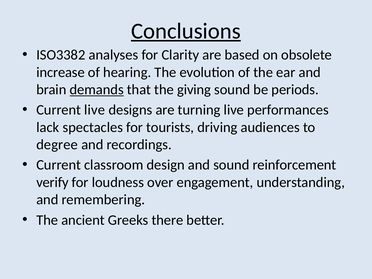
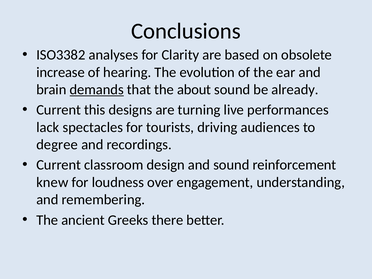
Conclusions underline: present -> none (186, 31)
giving: giving -> about (194, 90)
periods: periods -> already (295, 90)
Current live: live -> this (95, 110)
verify: verify -> knew (52, 182)
